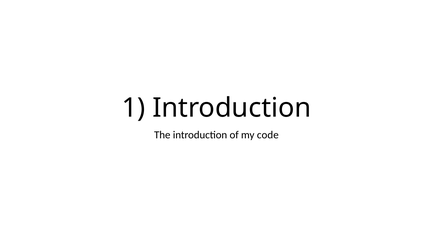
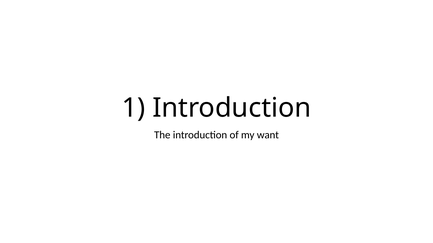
code: code -> want (268, 135)
